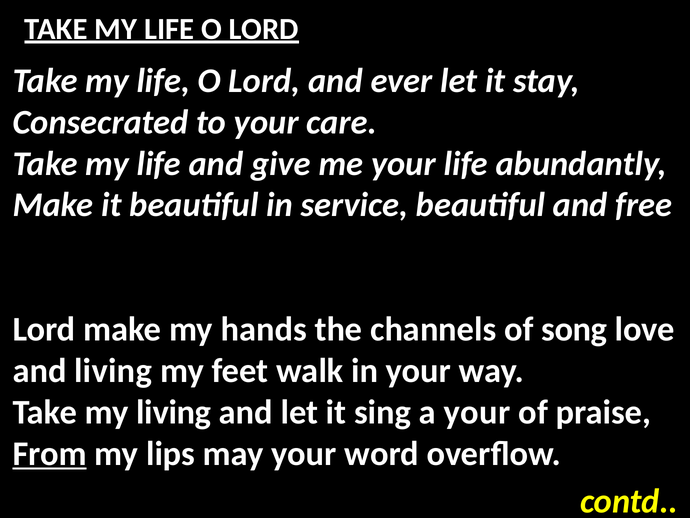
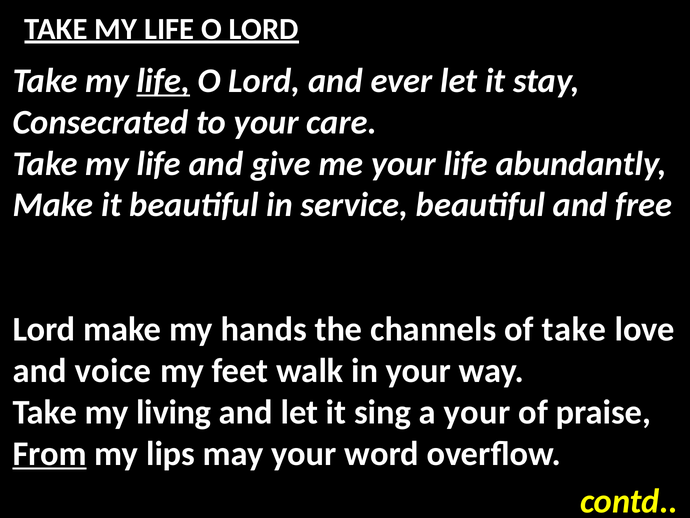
life underline: none -> present (163, 81)
of song: song -> take (574, 329)
and living: living -> voice (113, 370)
